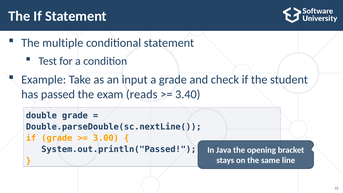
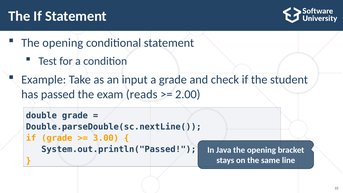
multiple: multiple -> opening (63, 43)
3.40: 3.40 -> 2.00 (188, 94)
